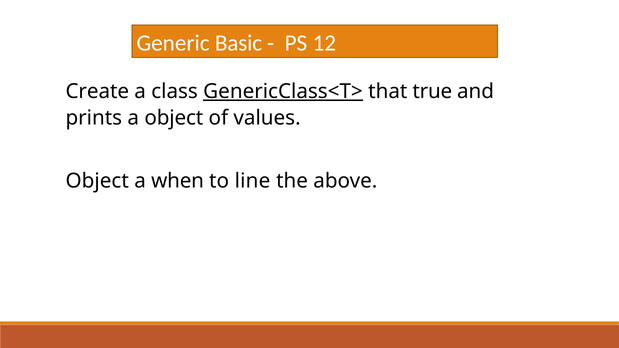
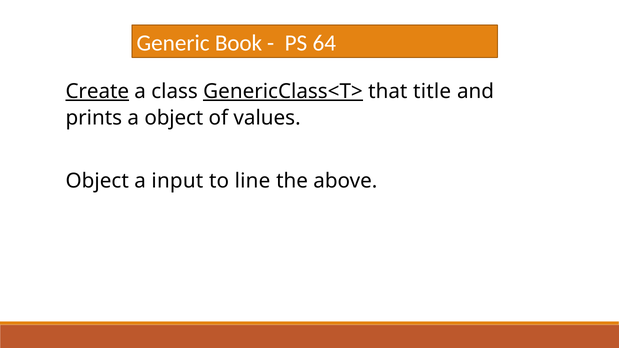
Basic: Basic -> Book (238, 43)
12: 12 -> 64 (324, 43)
Create underline: none -> present (97, 91)
true: true -> title (432, 91)
when: when -> input (177, 181)
